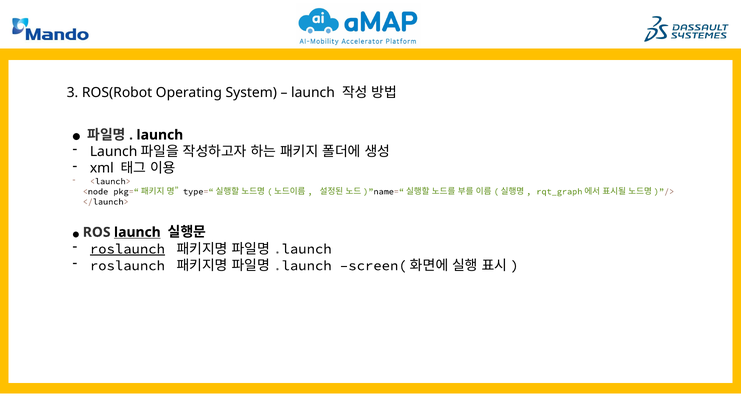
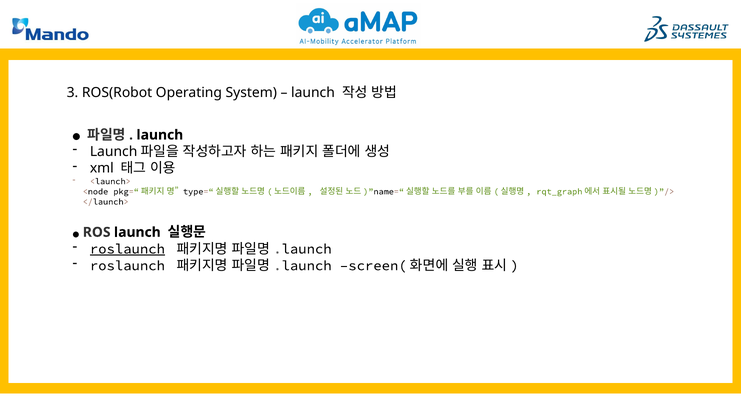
launch underline: present -> none (137, 232)
